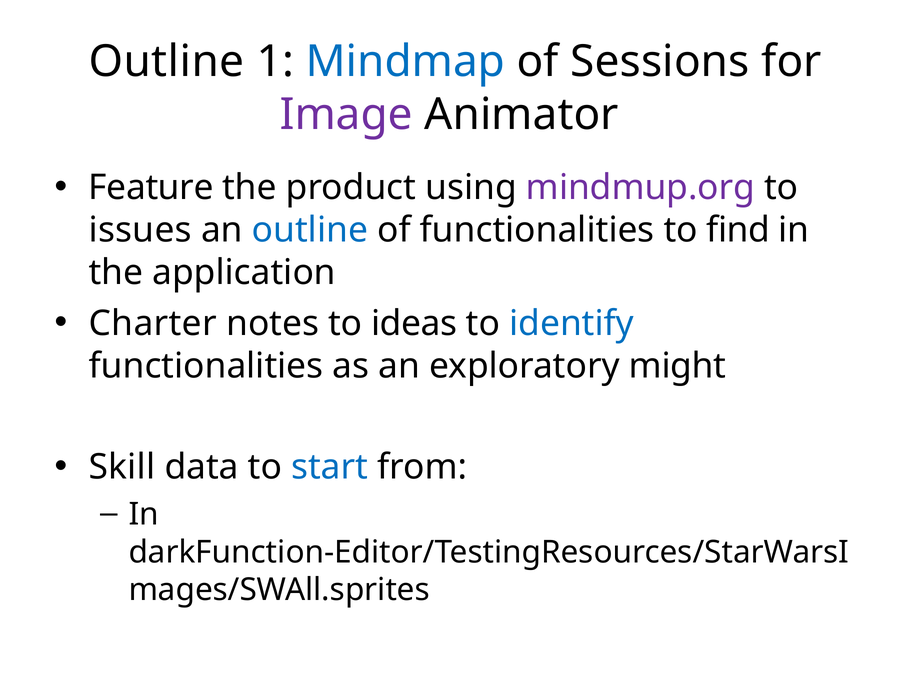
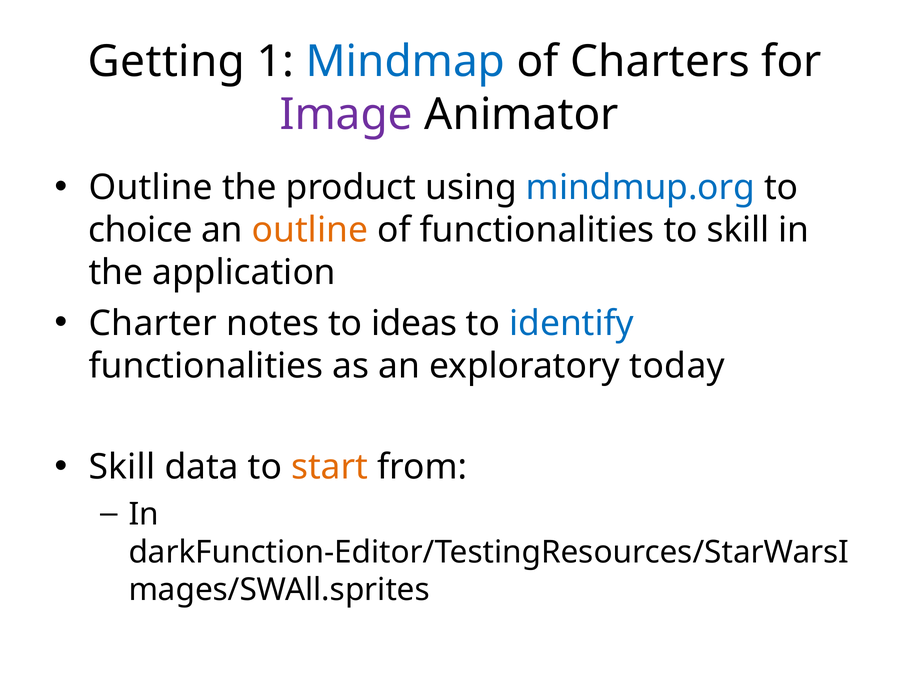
Outline: Outline -> Getting (166, 61)
Sessions: Sessions -> Charters (660, 61)
Feature: Feature -> Outline (151, 188)
mindmup.org colour: purple -> blue (641, 188)
issues: issues -> choice (141, 230)
outline colour: blue -> orange (310, 230)
to find: find -> skill (738, 230)
might: might -> today (677, 366)
start colour: blue -> orange (330, 467)
